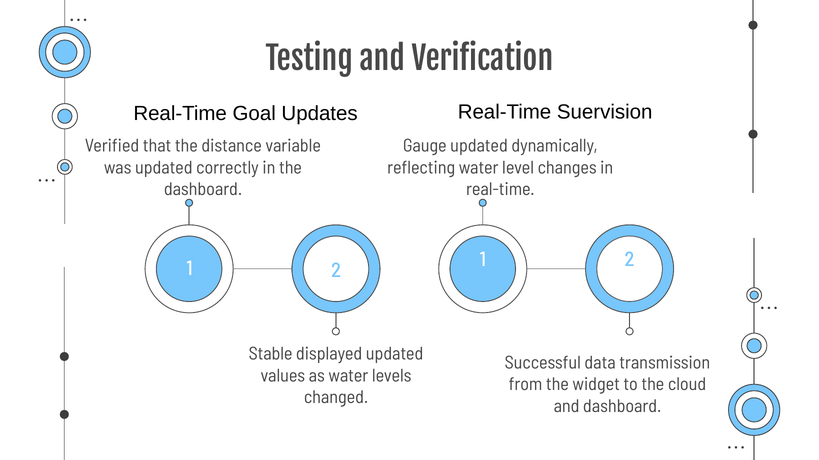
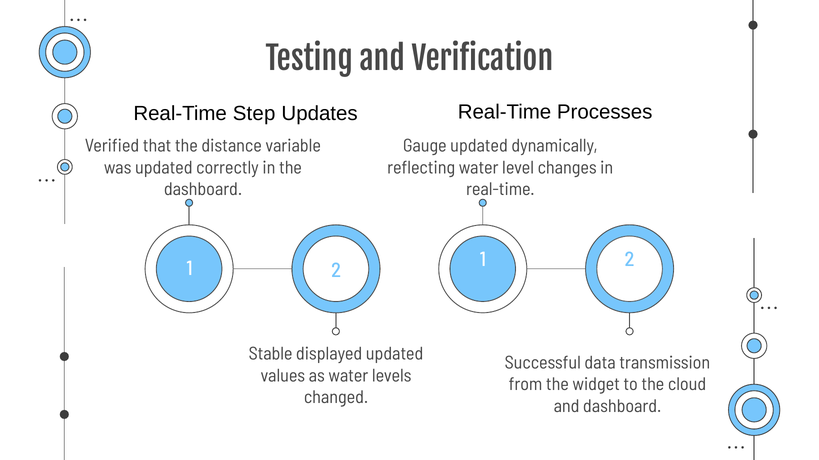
Goal: Goal -> Step (254, 114)
Suervision: Suervision -> Processes (605, 112)
